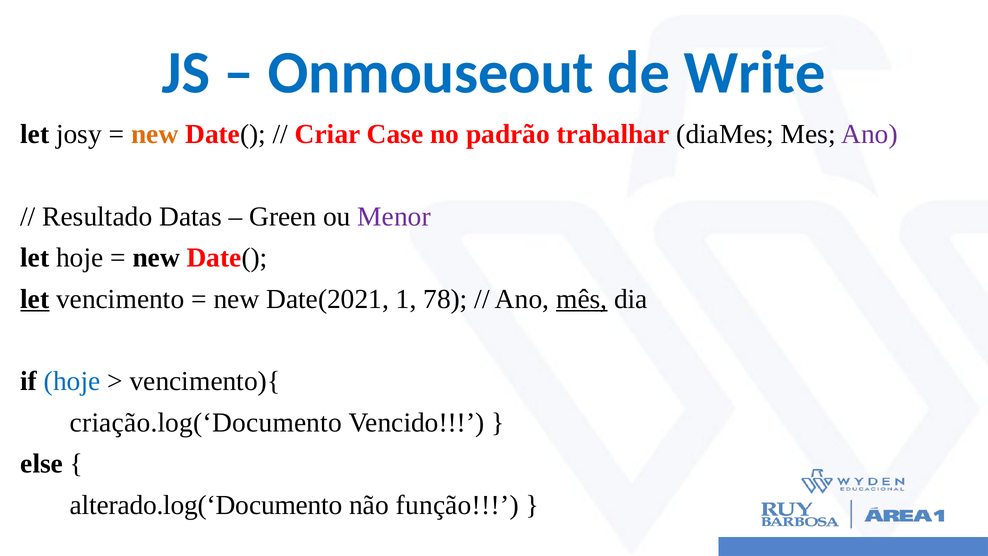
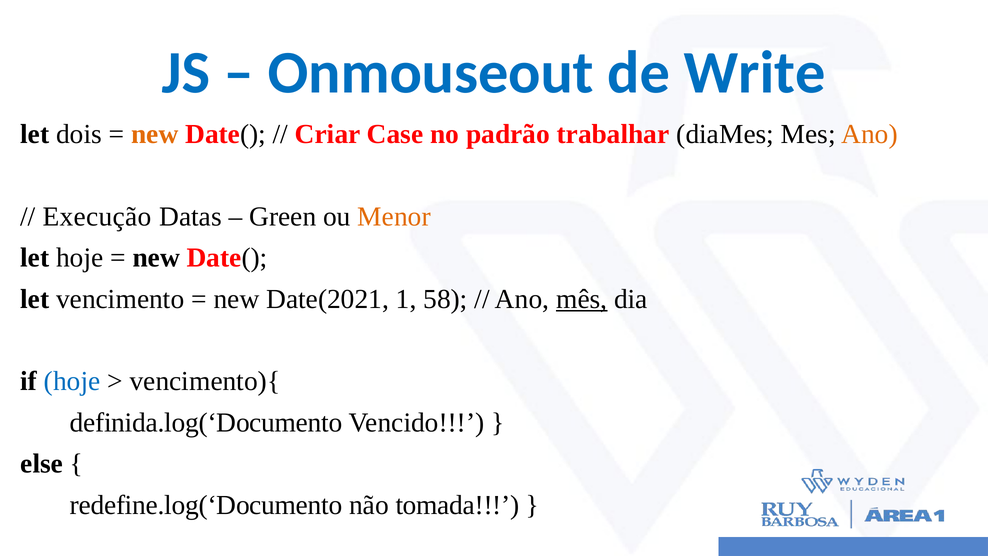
josy: josy -> dois (79, 134)
Ano colour: purple -> orange (869, 134)
Resultado: Resultado -> Execução (97, 216)
Menor colour: purple -> orange (394, 216)
let underline: present -> none (35, 299)
78: 78 -> 58 (445, 299)
criação.log(‘Documento: criação.log(‘Documento -> definida.log(‘Documento (206, 422)
alterado.log(‘Documento: alterado.log(‘Documento -> redefine.log(‘Documento (206, 505)
função: função -> tomada (457, 505)
